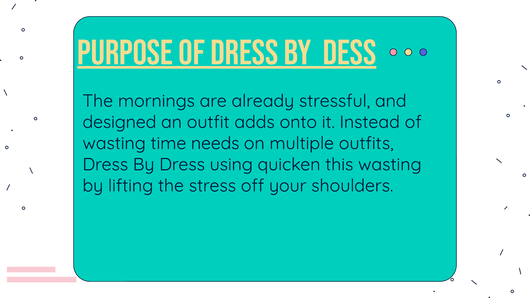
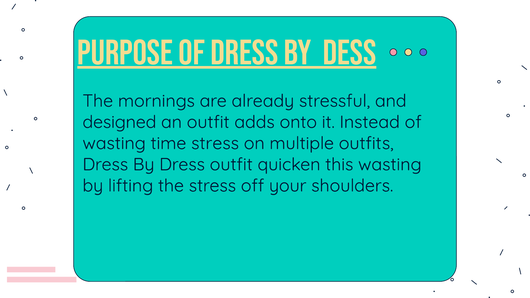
time needs: needs -> stress (215, 143)
Dress using: using -> outfit (231, 165)
